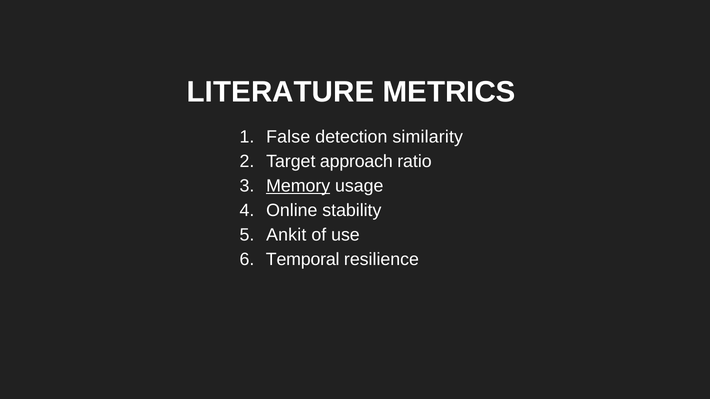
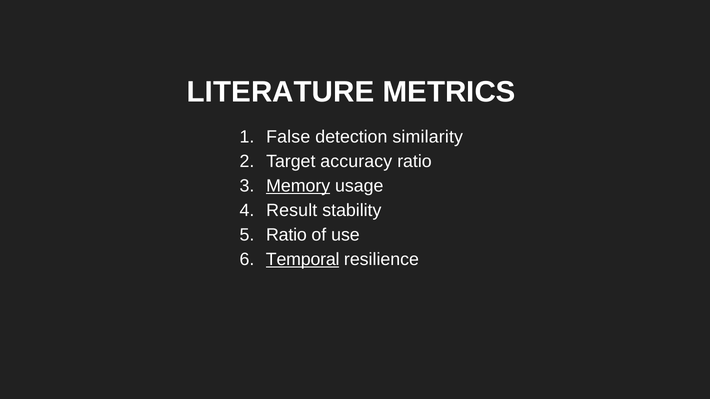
approach: approach -> accuracy (356, 162)
Online: Online -> Result (292, 211)
Ankit: Ankit -> Ratio (286, 235)
Temporal underline: none -> present (303, 259)
